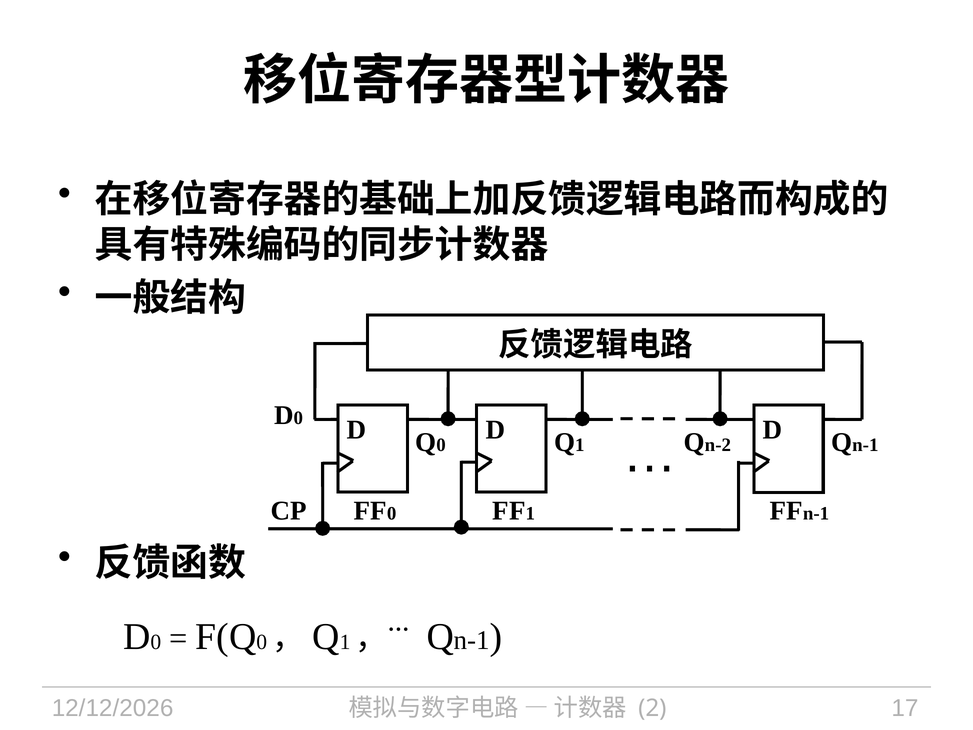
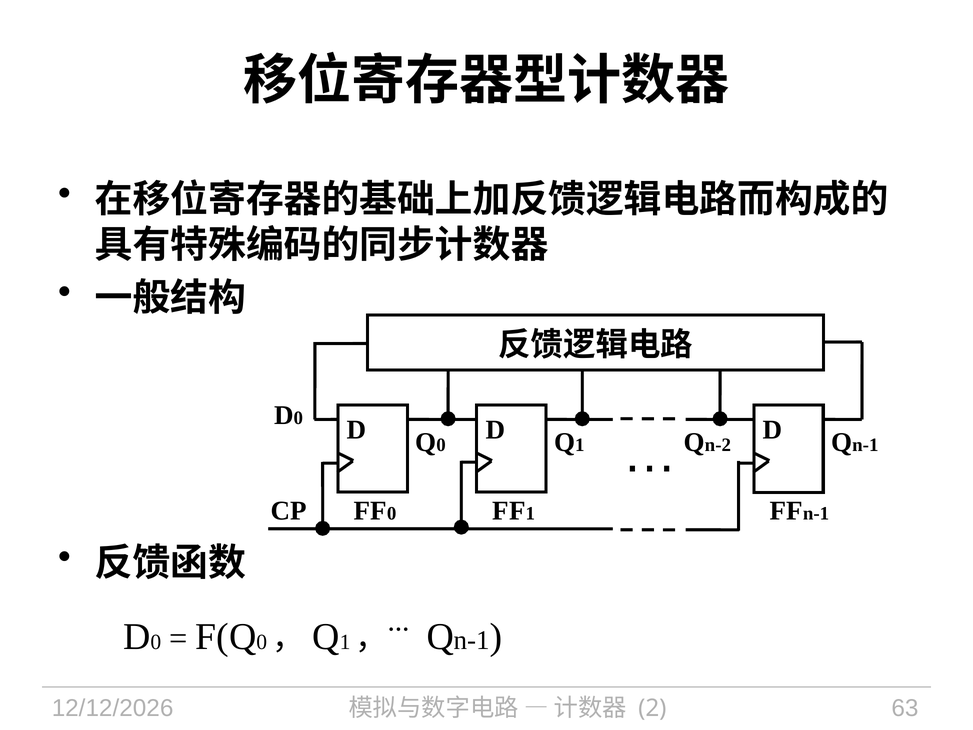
17: 17 -> 63 (905, 708)
